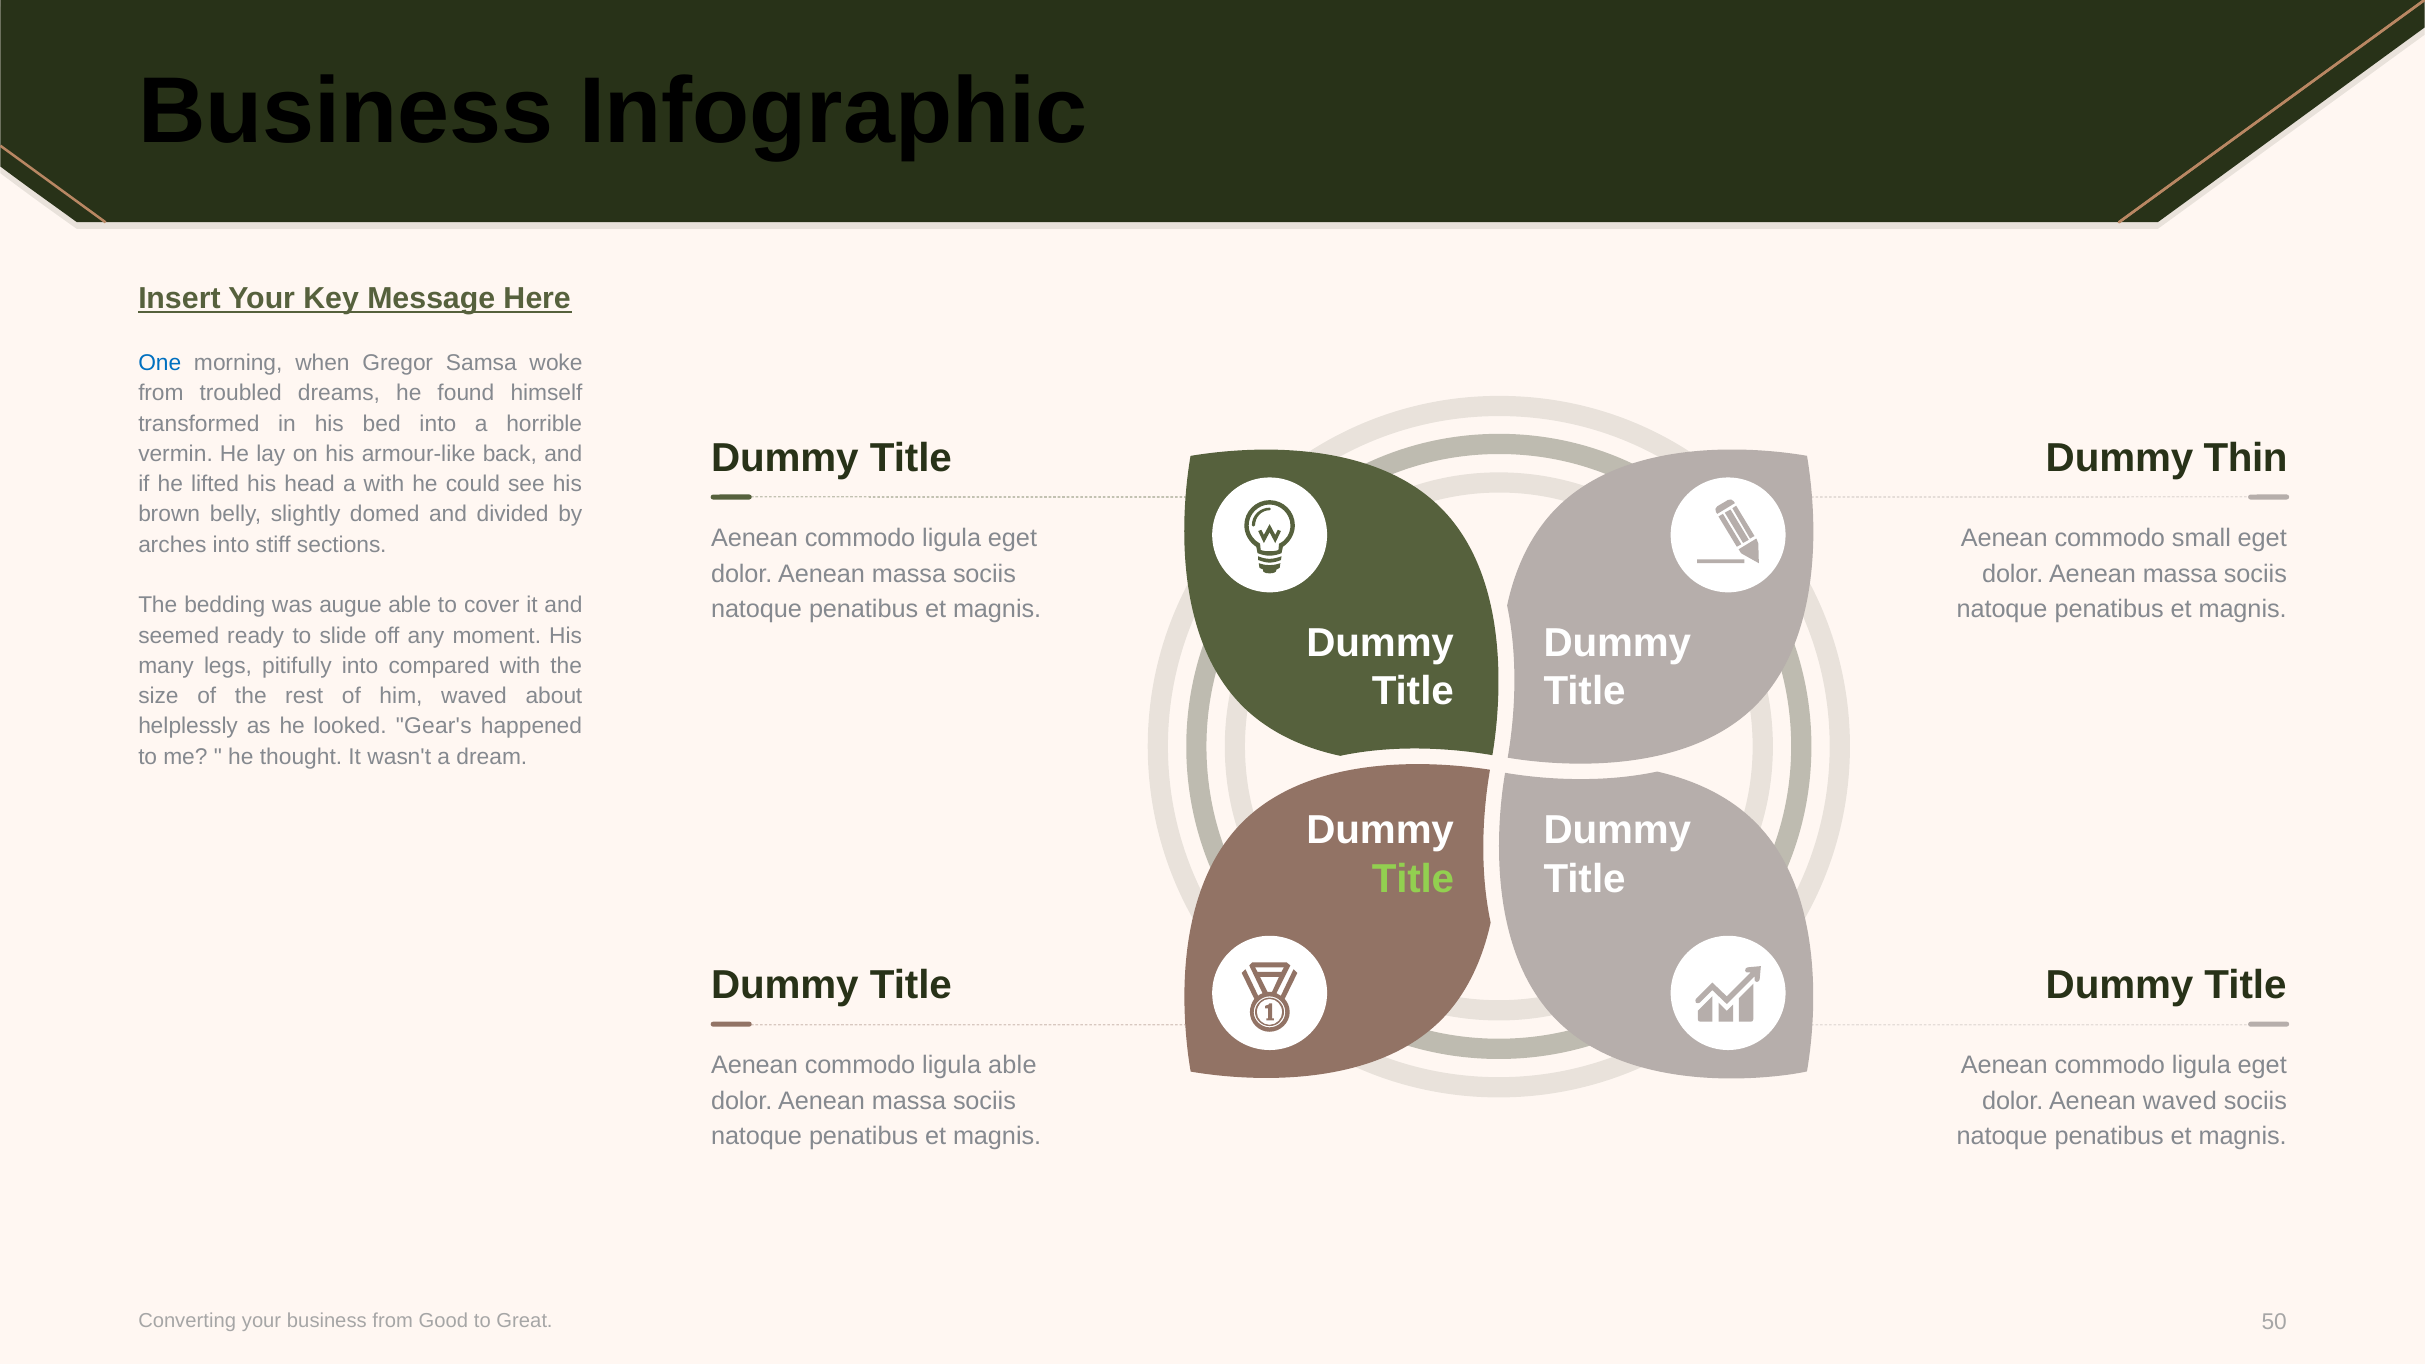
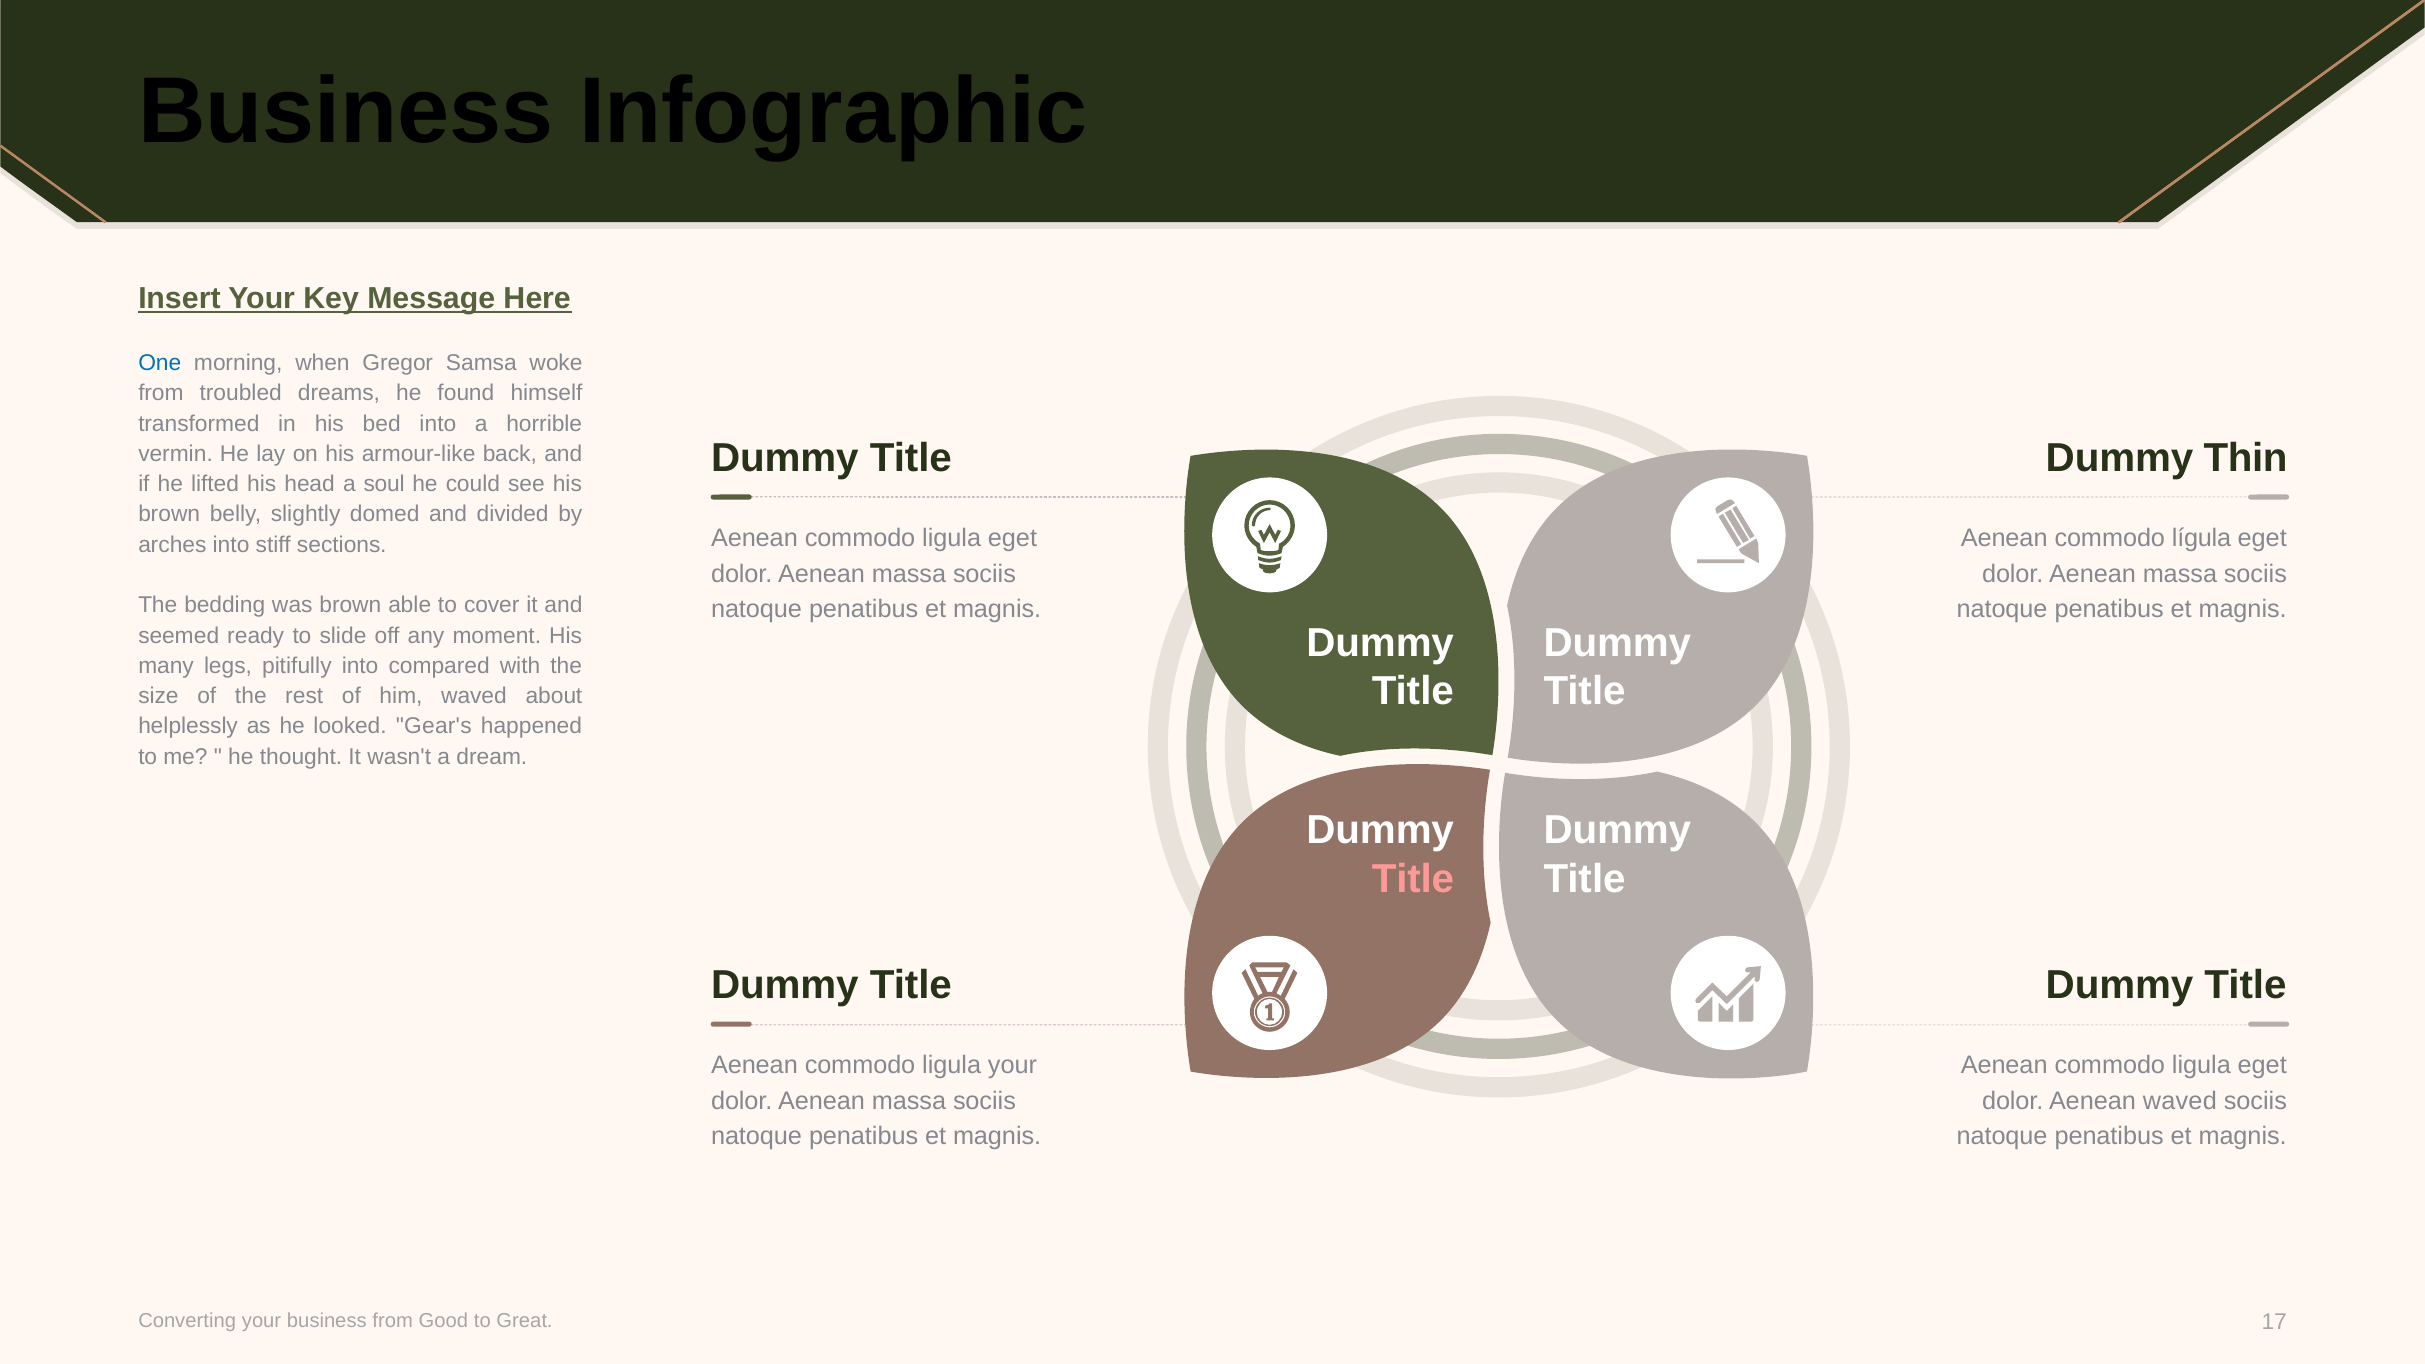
a with: with -> soul (384, 484)
small: small -> lígula (2202, 538)
was augue: augue -> brown (350, 605)
Title colour: light green -> pink (1413, 879)
ligula able: able -> your (1013, 1066)
50: 50 -> 17 (2274, 1322)
